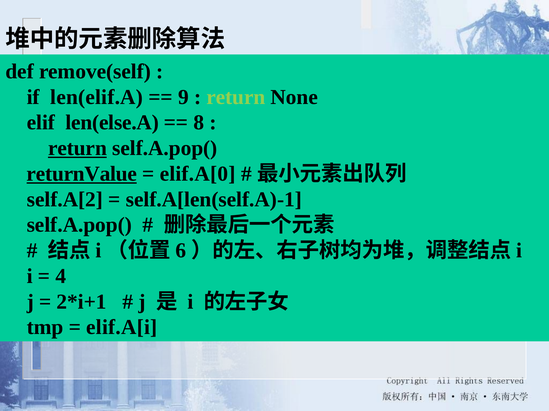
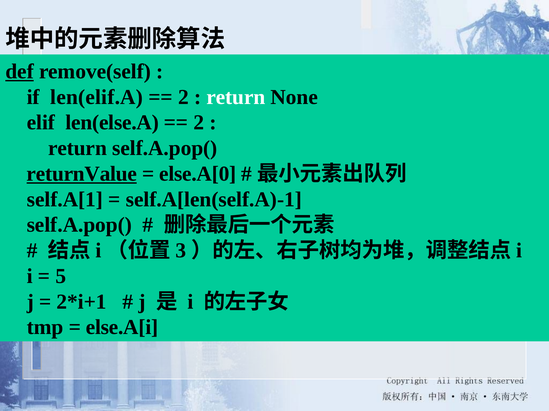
def underline: none -> present (20, 72)
9: 9 -> 2 (183, 97)
return colour: light green -> white (236, 97)
8: 8 -> 2 (199, 123)
return underline: present -> none (77, 148)
elif.A[0: elif.A[0 -> else.A[0 (198, 174)
self.A[2: self.A[2 -> self.A[1 (65, 200)
6: 6 -> 3 (181, 251)
4: 4 -> 5 (61, 277)
elif.A[i: elif.A[i -> else.A[i (122, 328)
